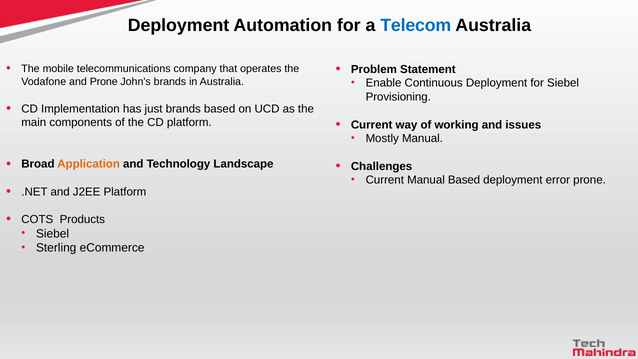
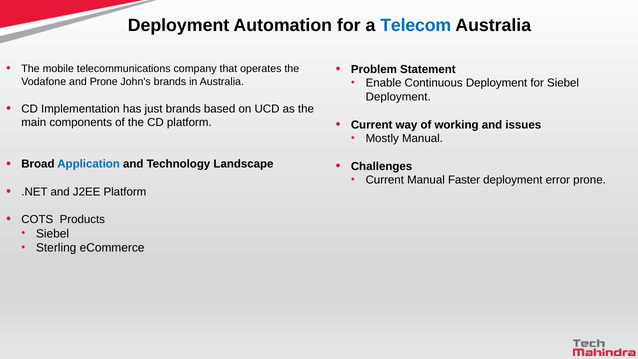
Provisioning: Provisioning -> Deployment (398, 97)
Application colour: orange -> blue (89, 164)
Manual Based: Based -> Faster (464, 180)
